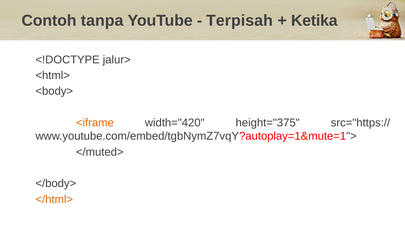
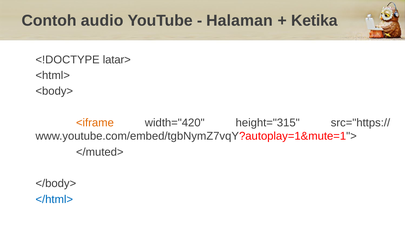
tanpa: tanpa -> audio (102, 21)
Terpisah: Terpisah -> Halaman (239, 21)
jalur>: jalur> -> latar> (117, 60)
height="375: height="375 -> height="315 (268, 123)
</html> colour: orange -> blue (54, 199)
